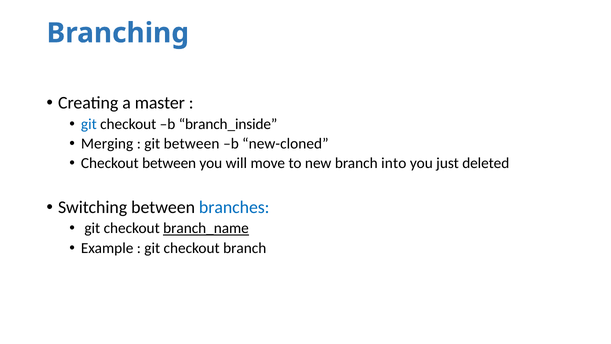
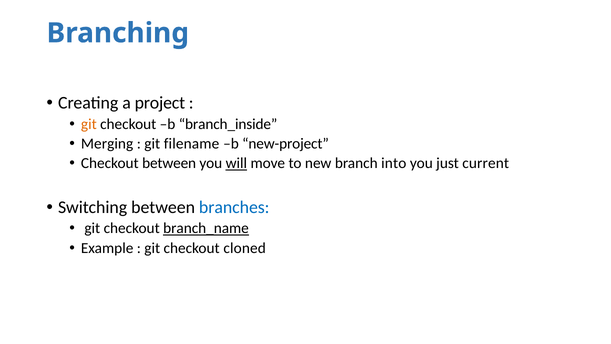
master: master -> project (160, 103)
git colour: blue -> orange (89, 124)
git between: between -> filename (192, 144)
new-cloned: new-cloned -> new-project (286, 144)
will underline: none -> present (236, 163)
deleted: deleted -> current (486, 163)
checkout branch: branch -> cloned (245, 248)
